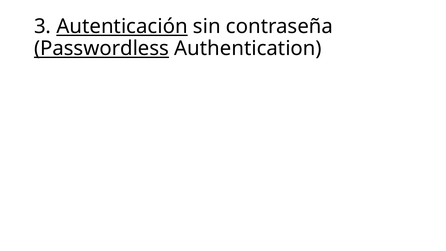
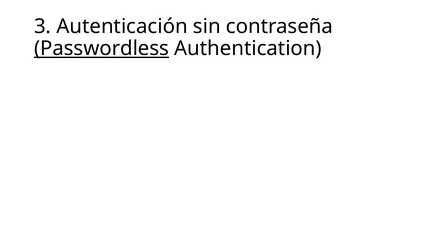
Autenticación underline: present -> none (122, 26)
